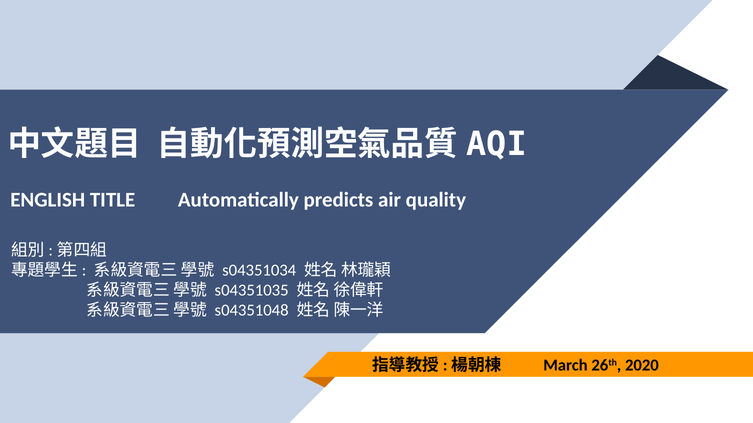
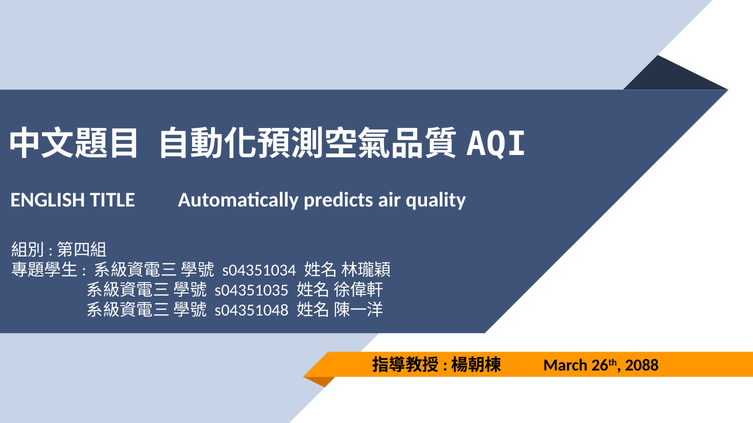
2020: 2020 -> 2088 (642, 366)
